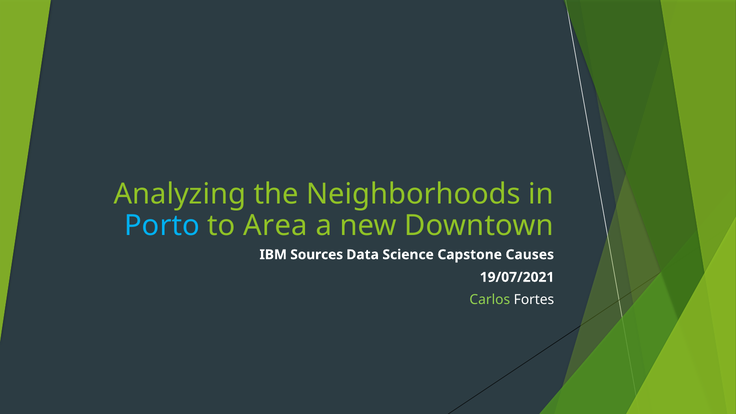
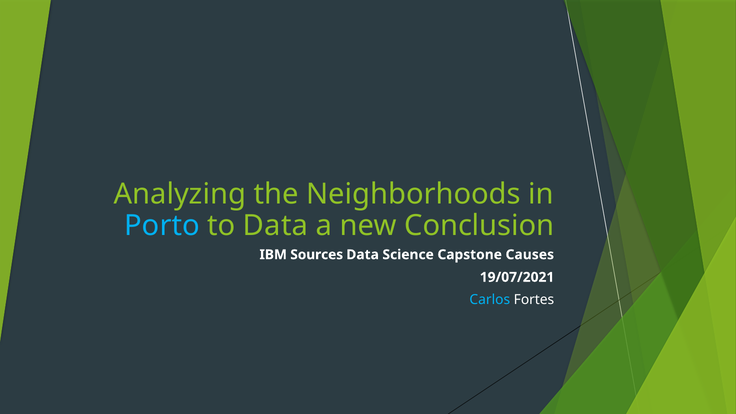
to Area: Area -> Data (276, 226)
Downtown: Downtown -> Conclusion (479, 226)
Carlos colour: light green -> light blue (490, 300)
